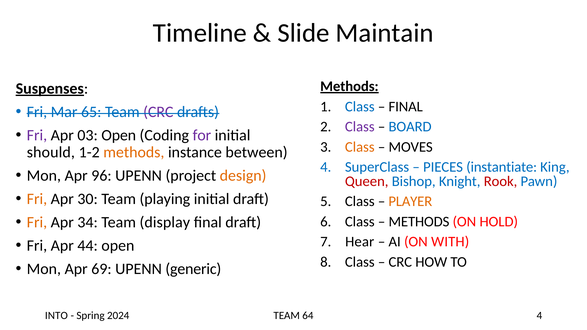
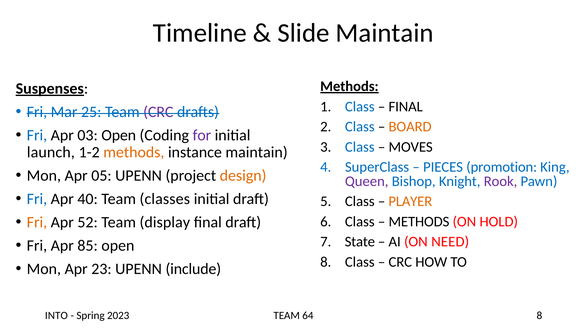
65: 65 -> 25 (91, 112)
Class colour: purple -> blue (360, 127)
BOARD colour: blue -> orange (410, 127)
Fri colour: purple -> blue (37, 135)
Class colour: orange -> blue (360, 147)
should: should -> launch (51, 152)
instance between: between -> maintain (257, 152)
instantiate: instantiate -> promotion (502, 167)
96: 96 -> 05 (101, 176)
Queen colour: red -> purple (367, 181)
Rook colour: red -> purple (501, 181)
Fri colour: orange -> blue (37, 199)
30: 30 -> 40 (88, 199)
playing: playing -> classes (165, 199)
34: 34 -> 52 (88, 222)
Hear: Hear -> State (360, 242)
WITH: WITH -> NEED (450, 242)
44: 44 -> 85 (88, 246)
69: 69 -> 23 (101, 269)
generic: generic -> include (193, 269)
2024: 2024 -> 2023 (118, 316)
64 4: 4 -> 8 (539, 316)
